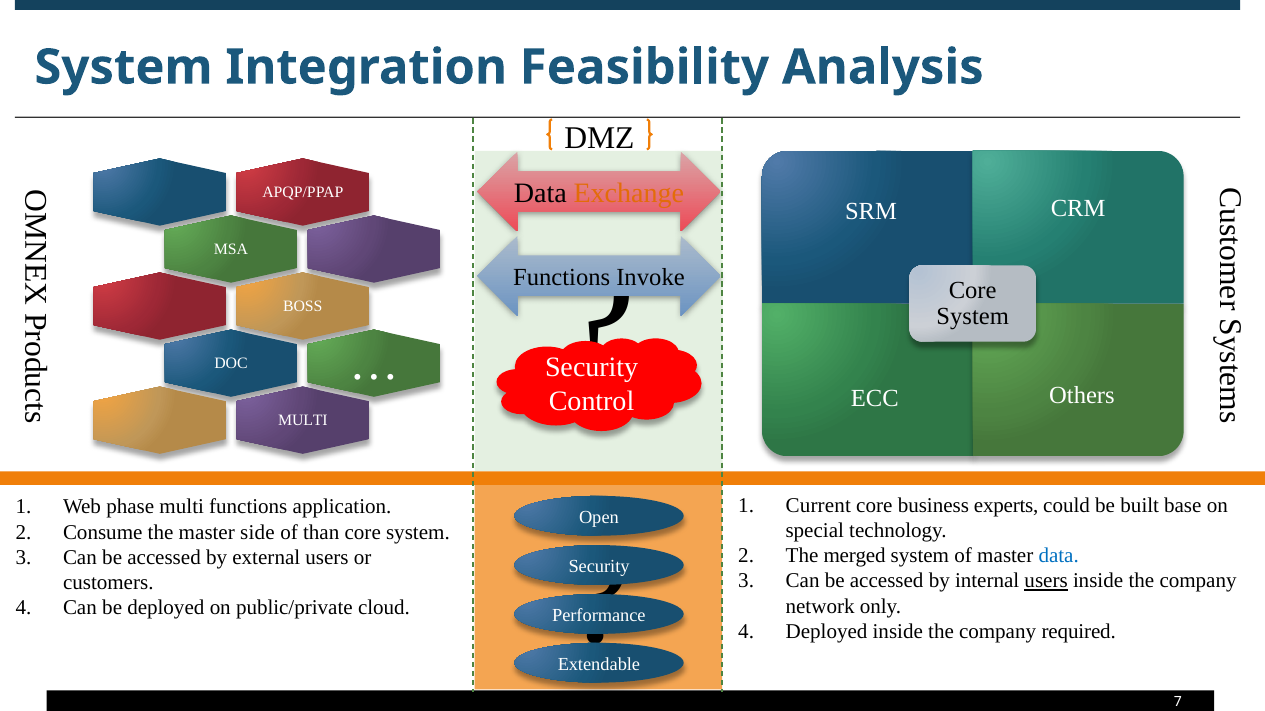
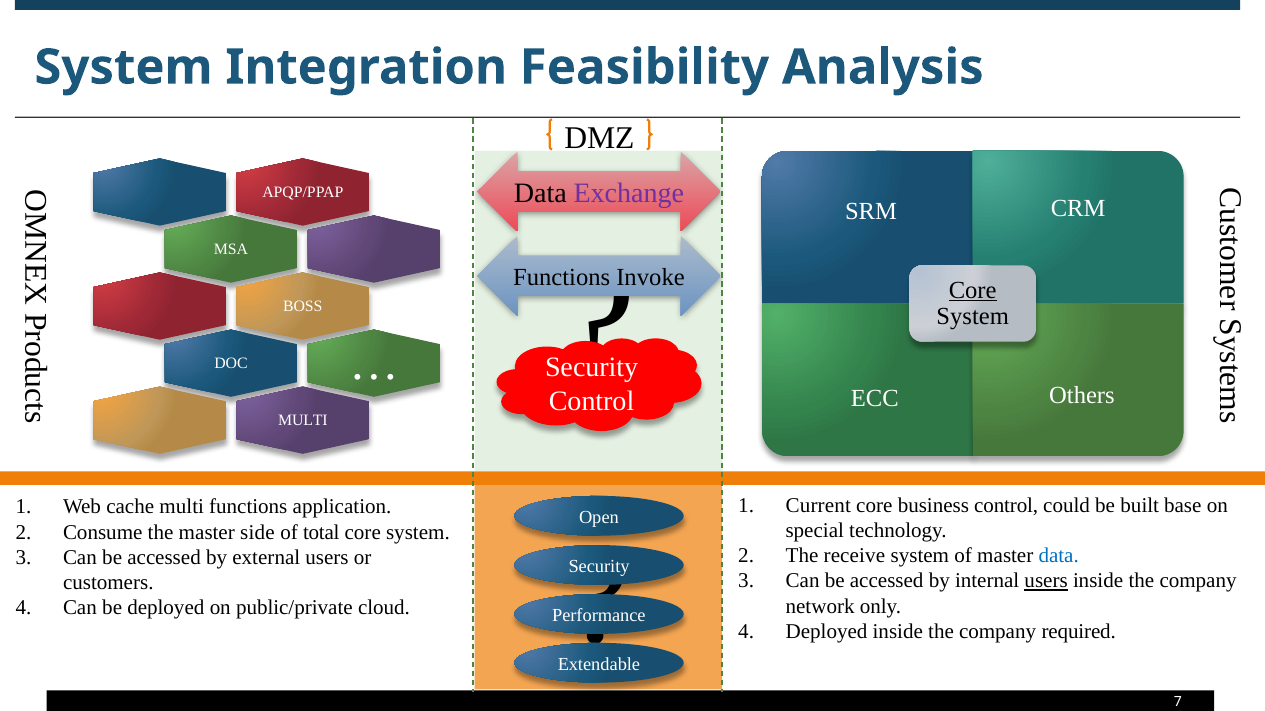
Exchange colour: orange -> purple (629, 194)
Core underline: none -> present (973, 290)
business experts: experts -> control (1006, 506)
phase: phase -> cache (130, 507)
than: than -> total (321, 533)
merged: merged -> receive (854, 556)
